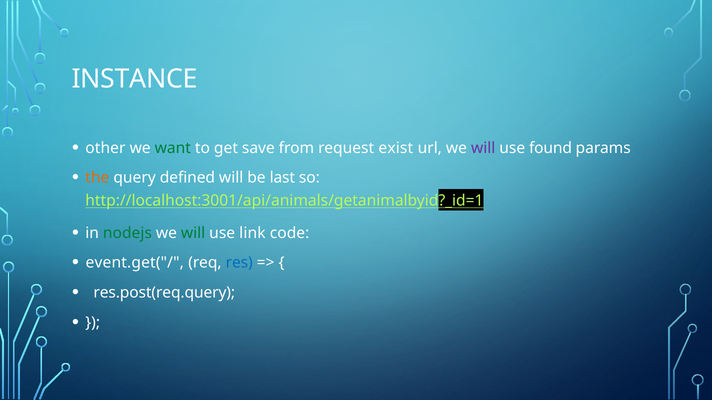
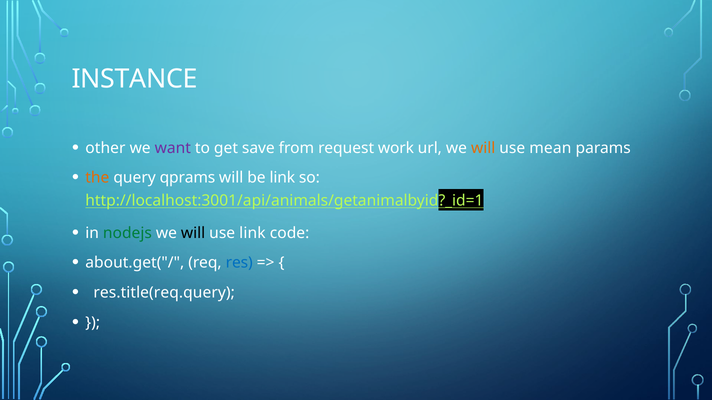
want colour: green -> purple (173, 148)
exist: exist -> work (396, 148)
will colour: purple -> orange (483, 148)
found: found -> mean (550, 148)
defined: defined -> qprams (187, 178)
be last: last -> link (282, 178)
will colour: green -> black (193, 233)
event.get("/: event.get("/ -> about.get("/ (135, 263)
res.post(req.query: res.post(req.query -> res.title(req.query (164, 293)
